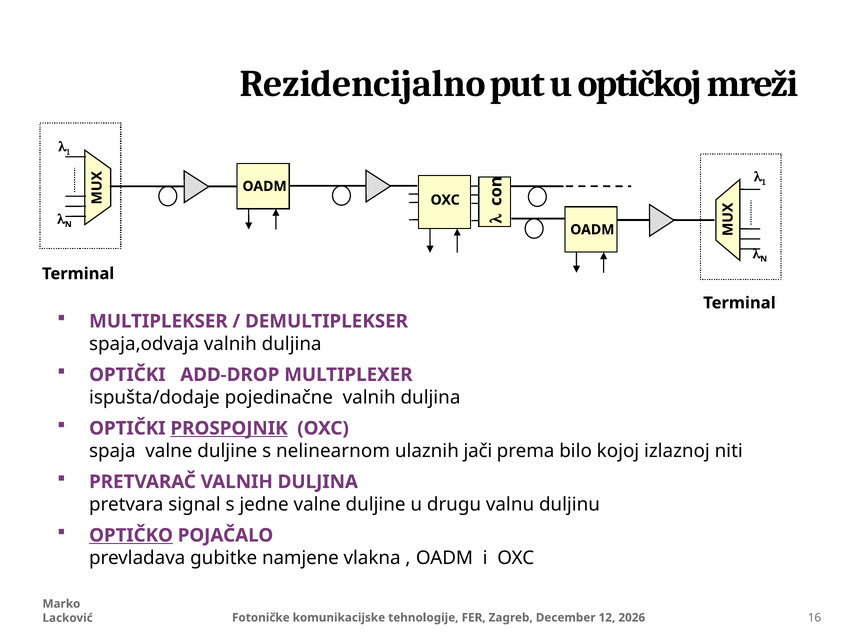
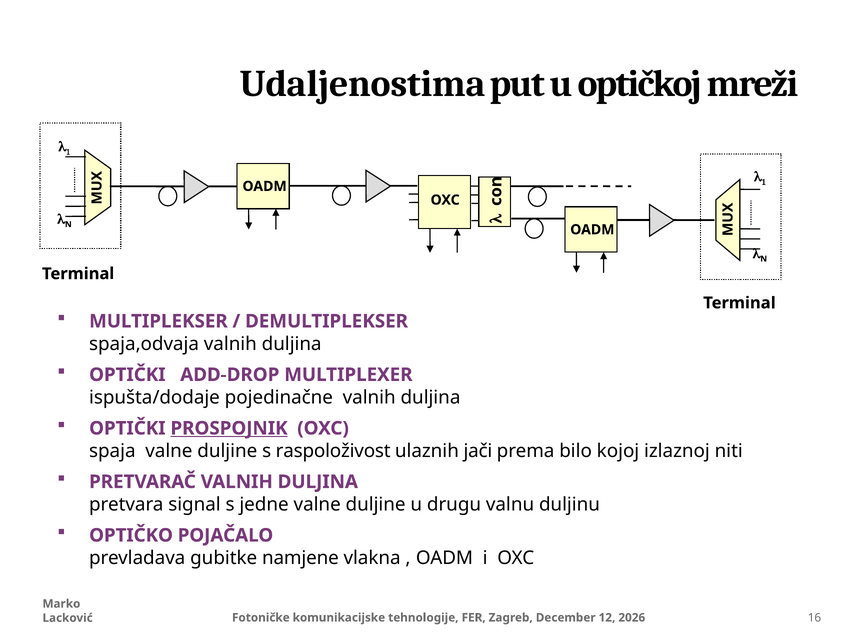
Rezidencijalno: Rezidencijalno -> Udaljenostima (363, 84)
nelinearnom: nelinearnom -> raspoloživost (333, 451)
OPTIČKO underline: present -> none (131, 535)
